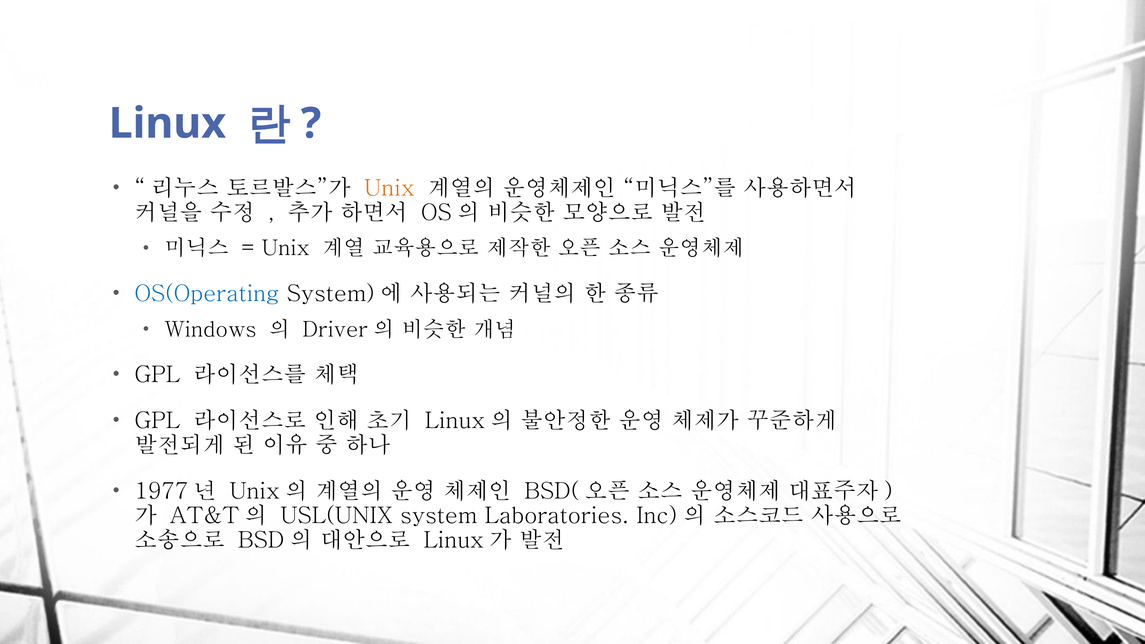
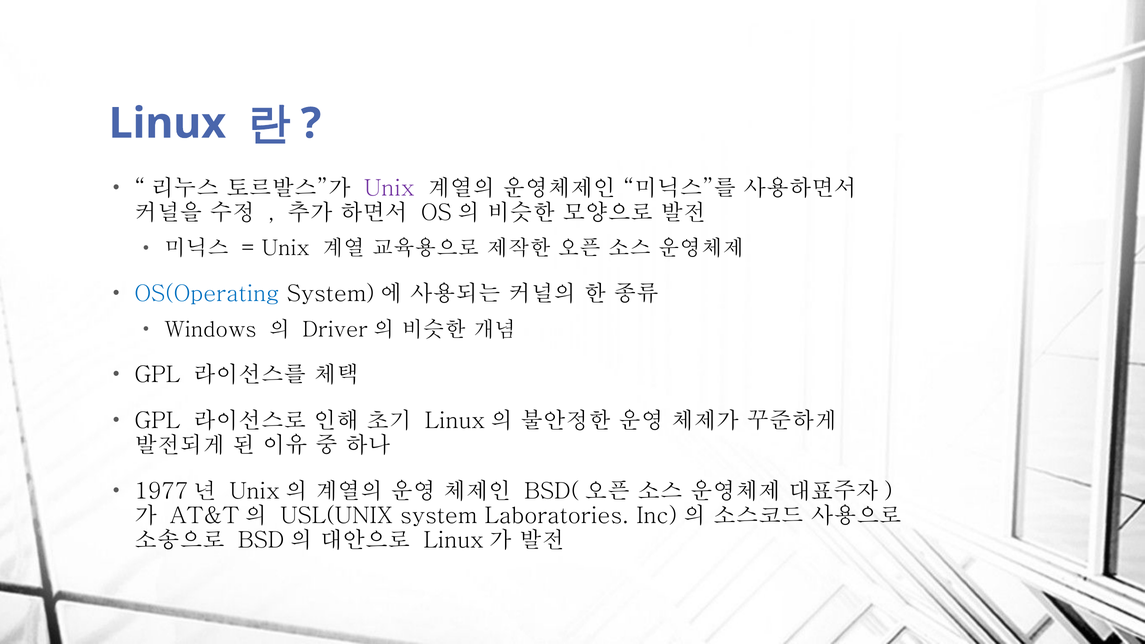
Unix colour: orange -> purple (389, 188)
